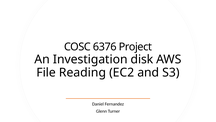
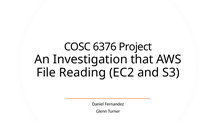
disk: disk -> that (142, 59)
